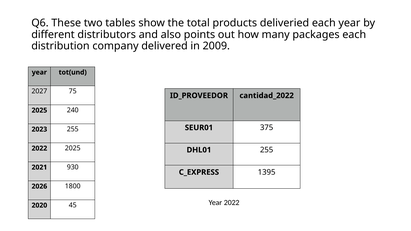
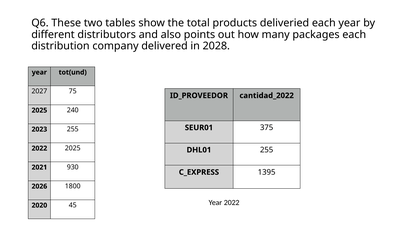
2009: 2009 -> 2028 (216, 46)
